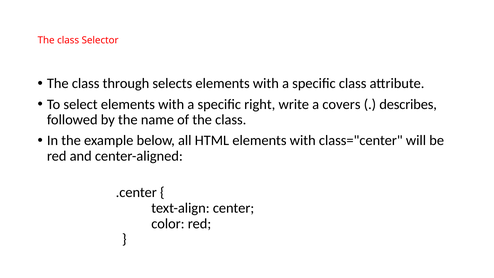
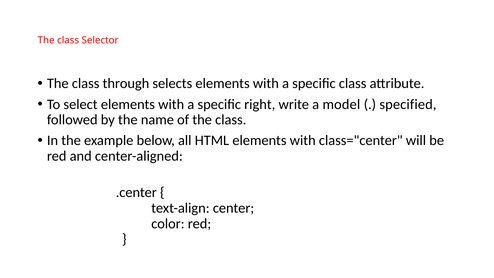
covers: covers -> model (341, 104)
describes: describes -> specified (408, 104)
